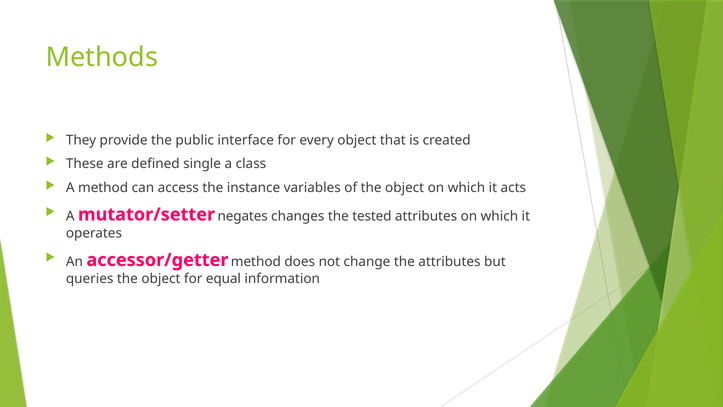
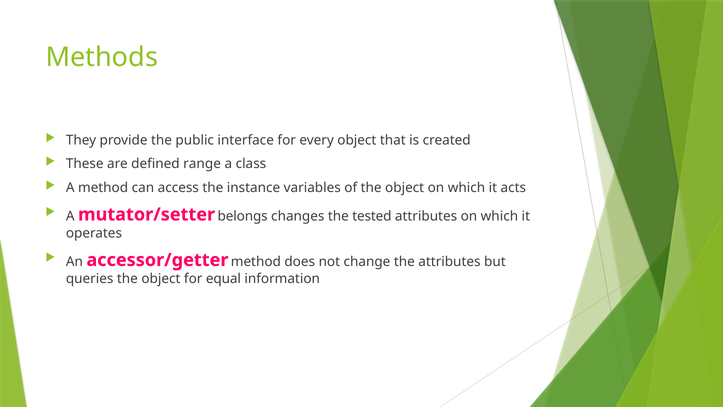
single: single -> range (202, 164)
negates: negates -> belongs (243, 216)
